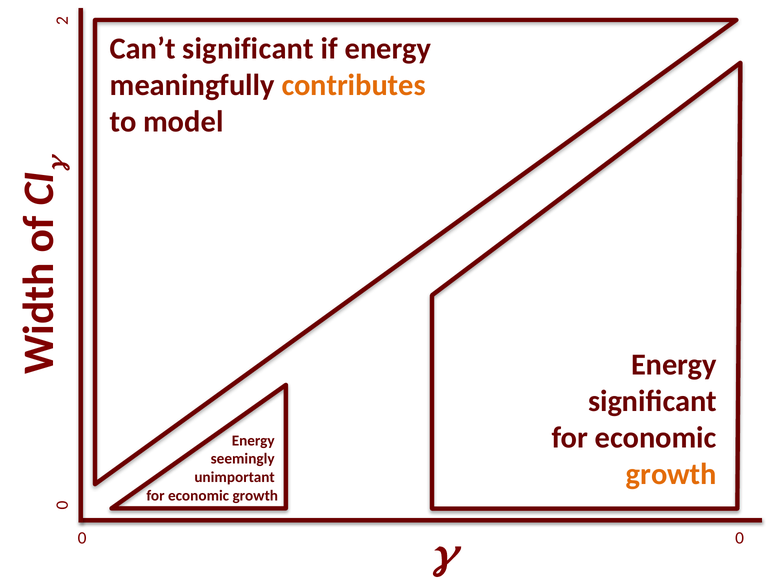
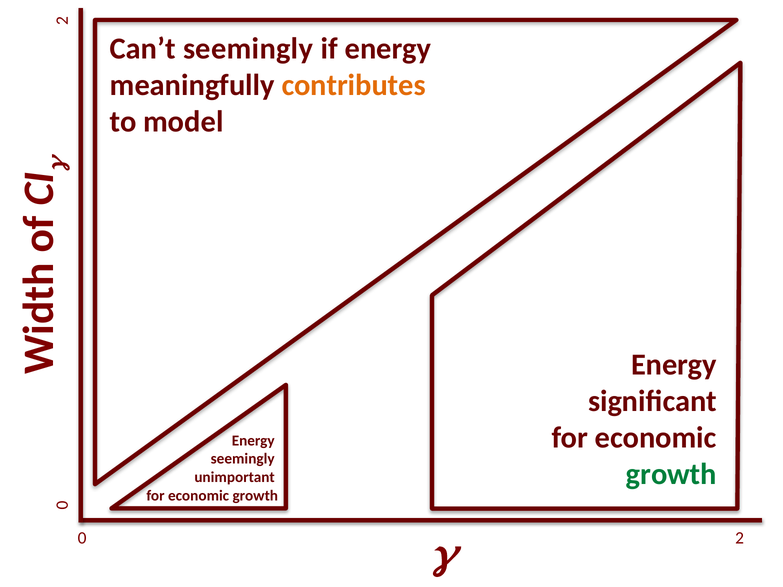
Can’t significant: significant -> seemingly (248, 49)
growth colour: orange -> green (671, 475)
0: 0 -> 2 (740, 538)
